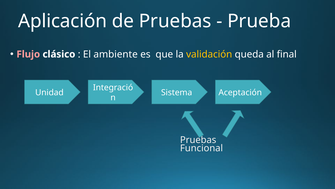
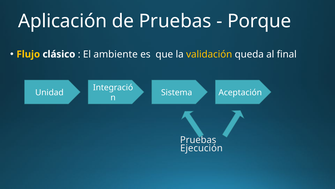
Prueba: Prueba -> Porque (259, 21)
Flujo colour: pink -> yellow (28, 54)
Funcional: Funcional -> Ejecución (201, 148)
